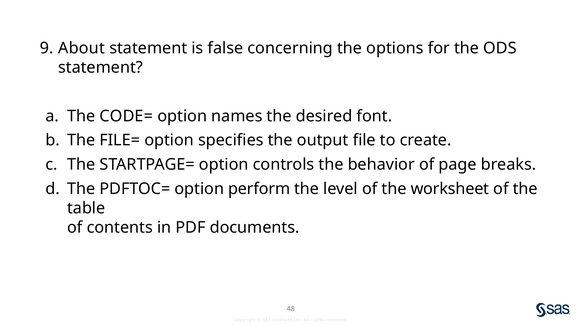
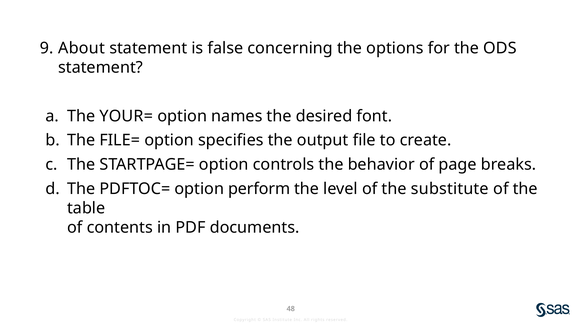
CODE=: CODE= -> YOUR= (126, 116)
worksheet: worksheet -> substitute (450, 189)
